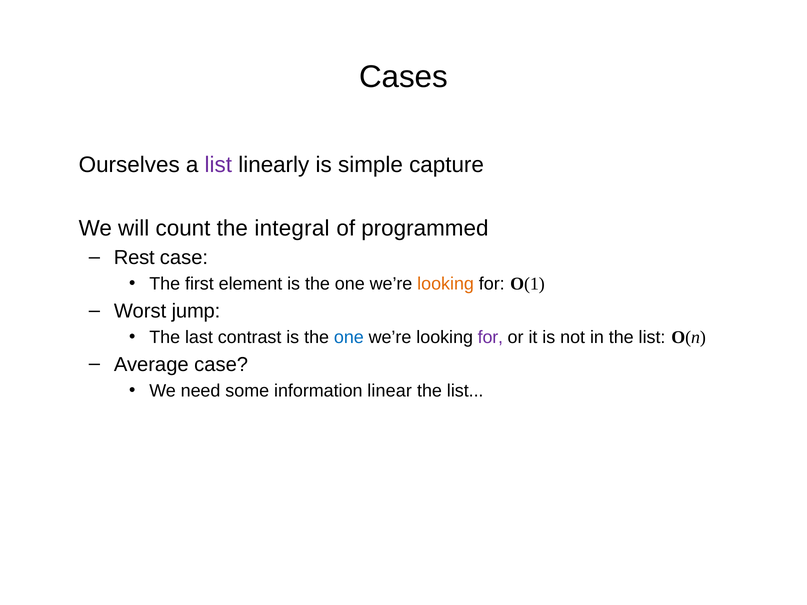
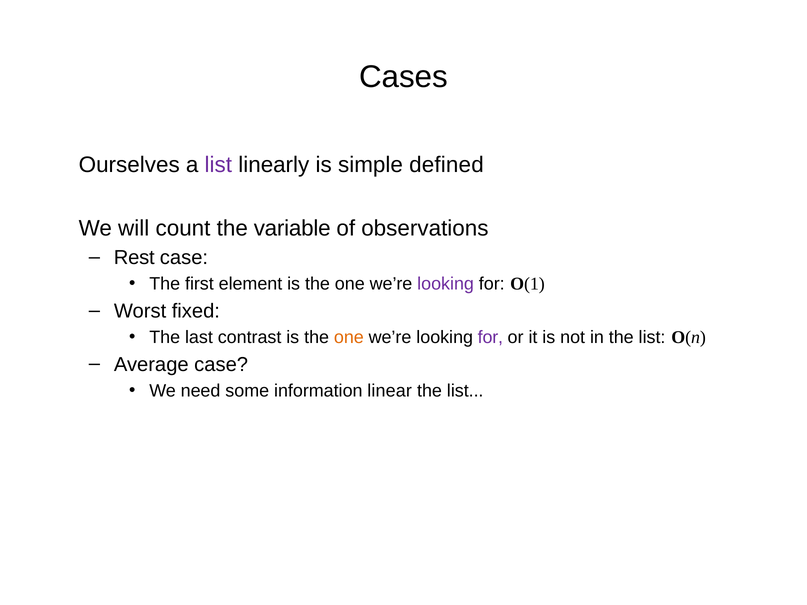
capture: capture -> defined (446, 165)
integral: integral -> variable (292, 228)
programmed: programmed -> observations (425, 228)
looking colour: orange -> purple (446, 284)
jump: jump -> fixed (196, 311)
one colour: blue -> orange (349, 338)
